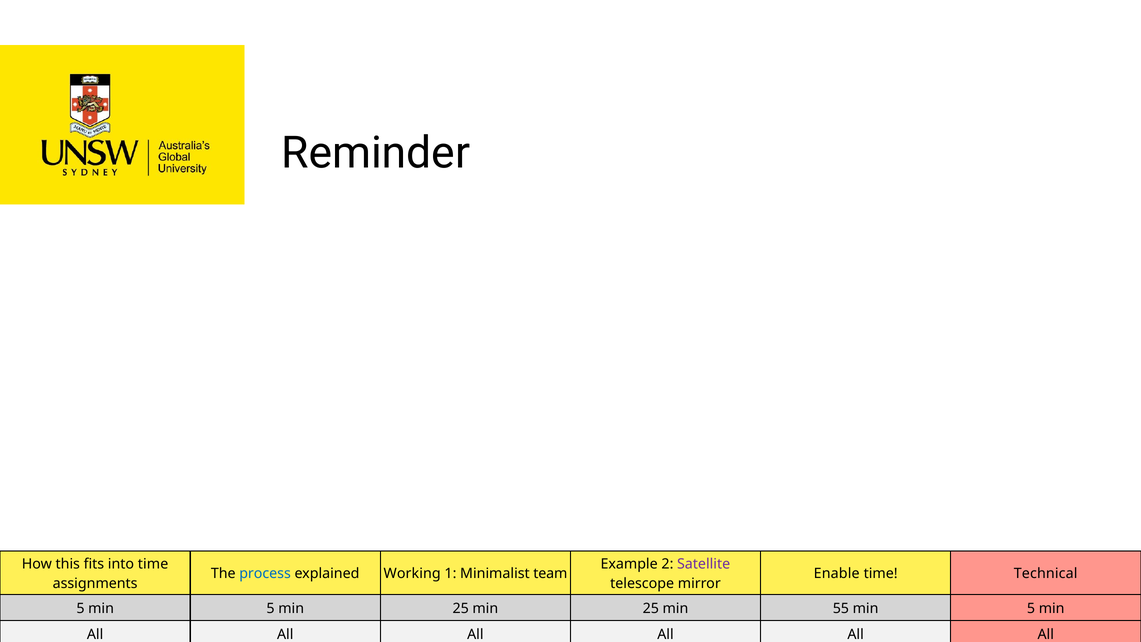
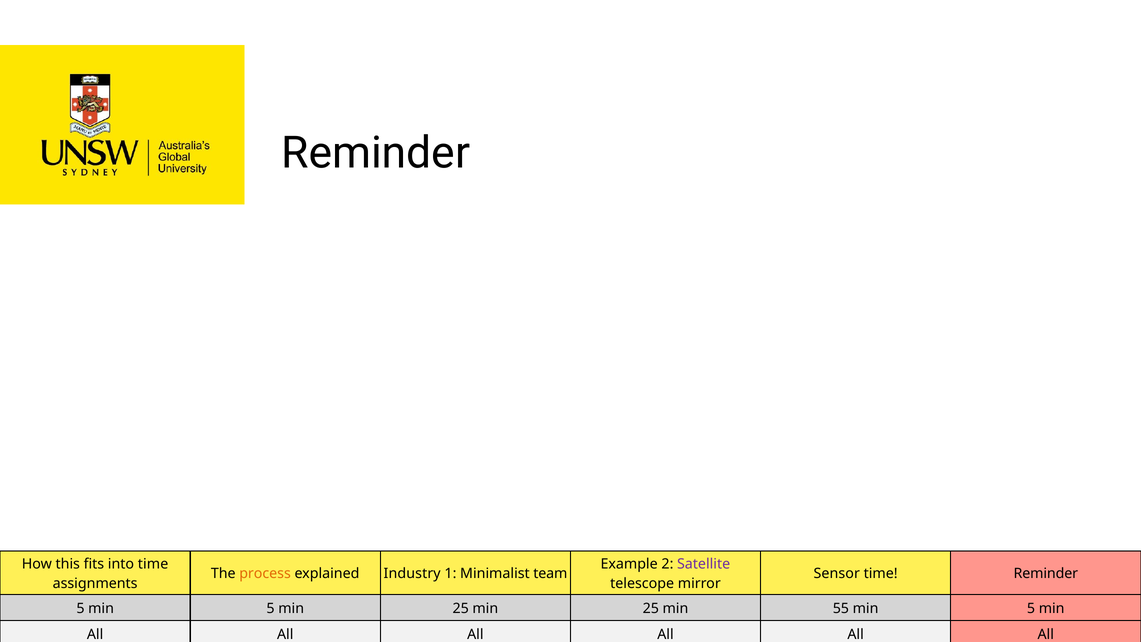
process colour: blue -> orange (265, 574)
Working: Working -> Industry (412, 574)
Enable: Enable -> Sensor (837, 574)
time Technical: Technical -> Reminder (1046, 574)
